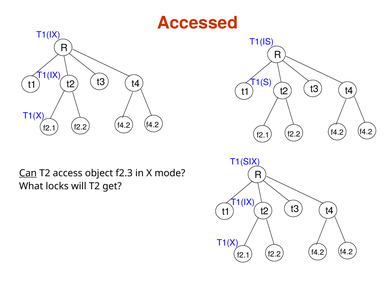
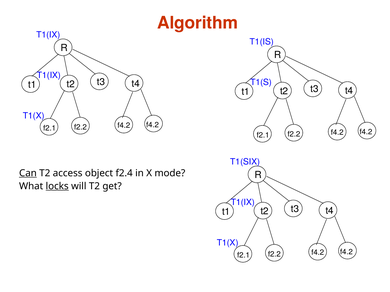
Accessed: Accessed -> Algorithm (198, 23)
f2.3: f2.3 -> f2.4 (124, 173)
locks underline: none -> present (57, 186)
